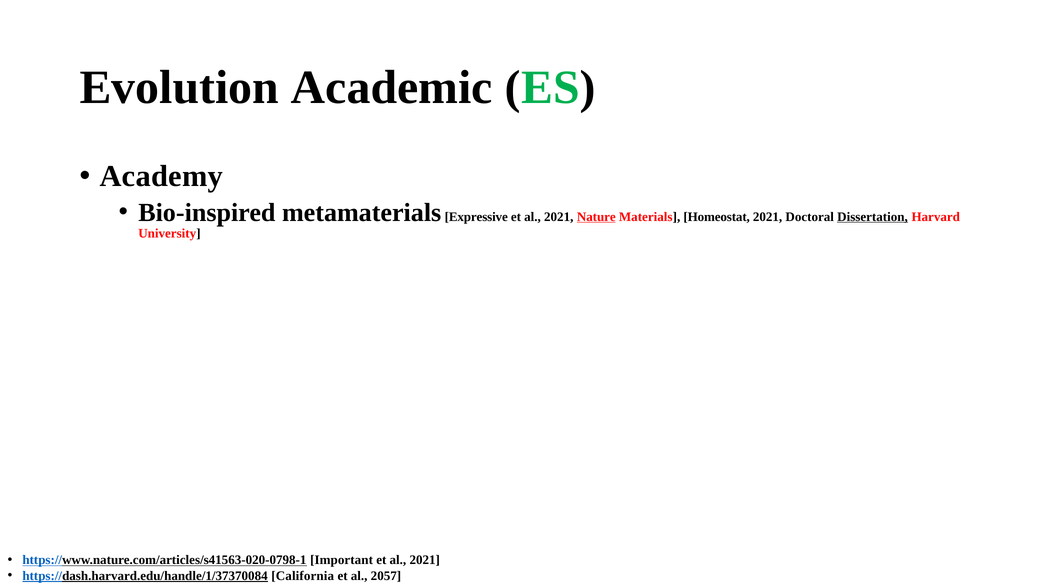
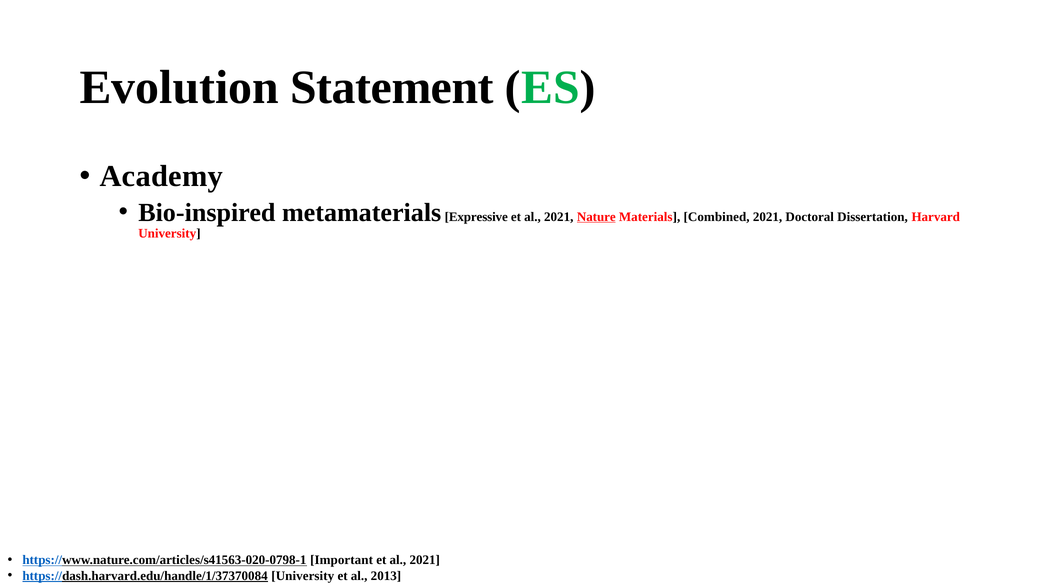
Academic: Academic -> Statement (392, 88)
Homeostat: Homeostat -> Combined (717, 217)
Dissertation underline: present -> none (873, 217)
https://dash.harvard.edu/handle/1/37370084 California: California -> University (303, 576)
2057: 2057 -> 2013 (386, 576)
